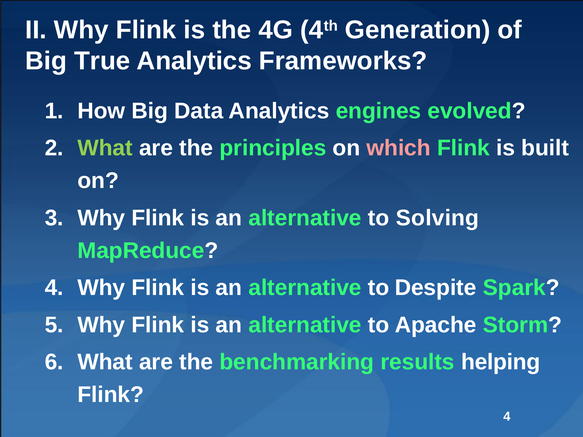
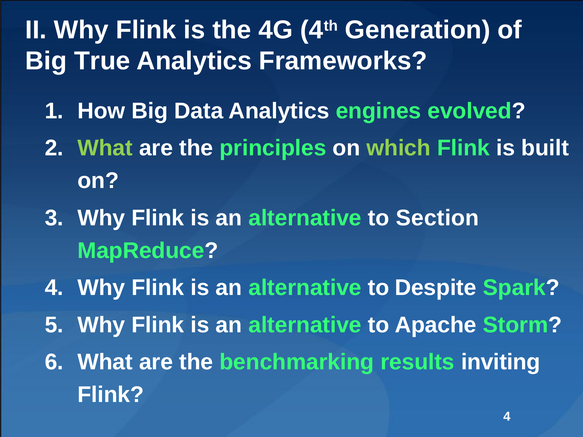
which colour: pink -> light green (399, 148)
Solving: Solving -> Section (438, 218)
helping: helping -> inviting (501, 362)
